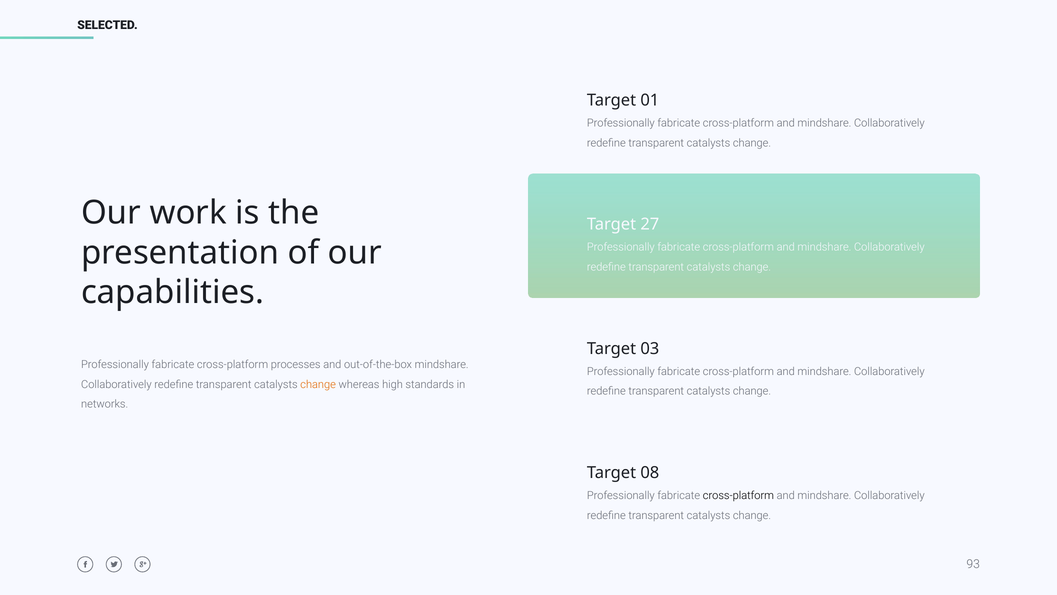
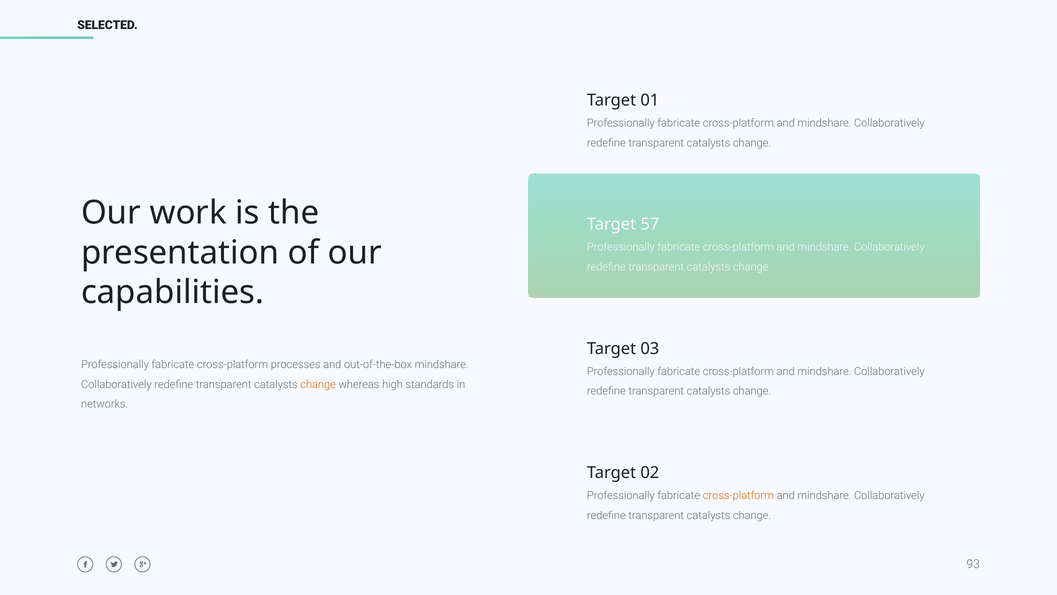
27: 27 -> 57 (650, 224)
08: 08 -> 02 (650, 472)
cross-platform colour: black -> orange (738, 495)
